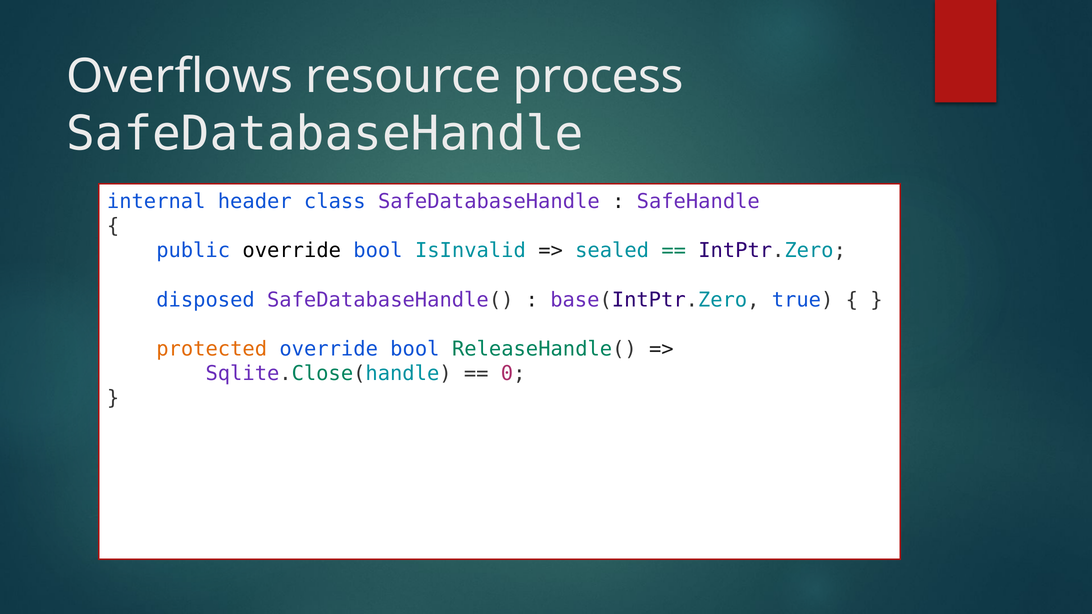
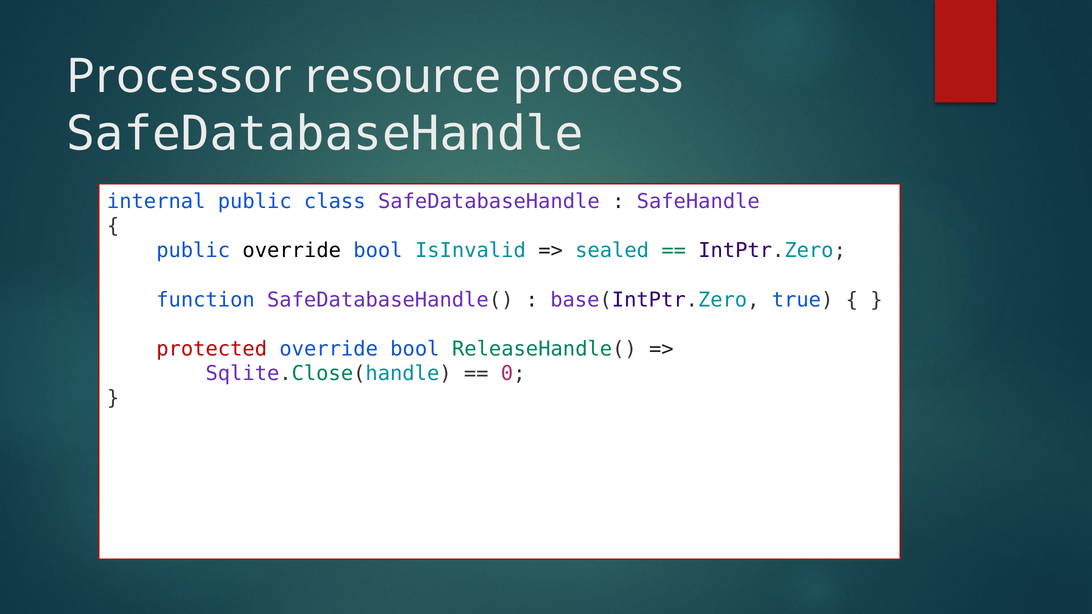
Overflows: Overflows -> Processor (179, 77)
internal header: header -> public (255, 202)
disposed: disposed -> function (206, 300)
protected colour: orange -> red (212, 349)
